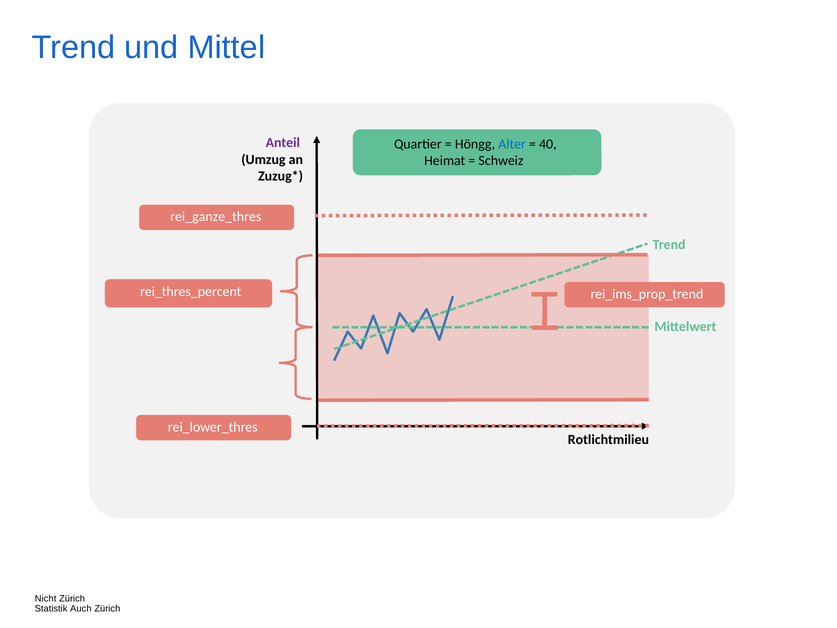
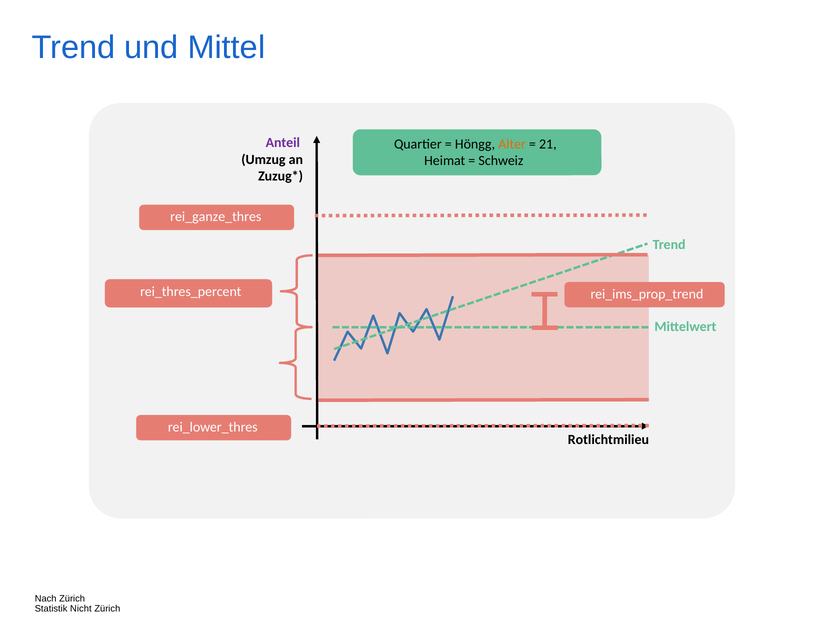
Alter colour: blue -> orange (512, 144)
40: 40 -> 21 (548, 144)
Nicht: Nicht -> Nach (46, 598)
Auch: Auch -> Nicht (81, 608)
